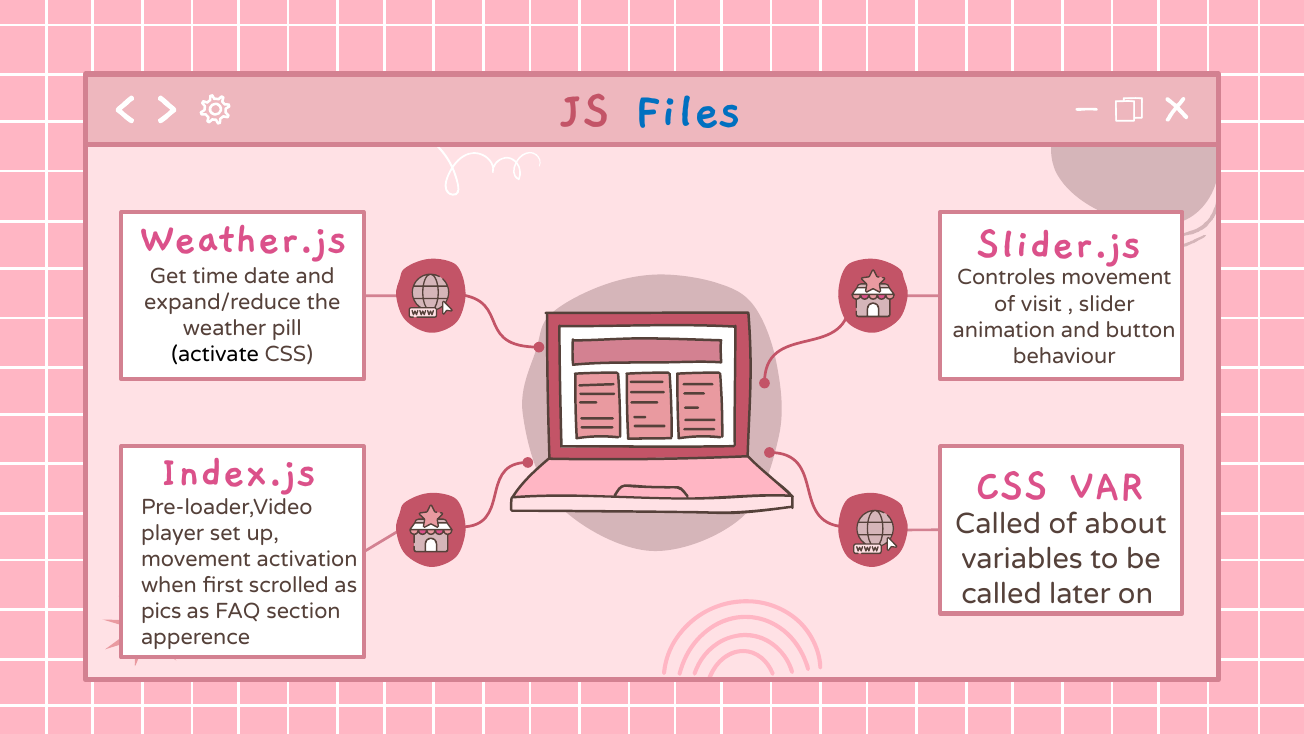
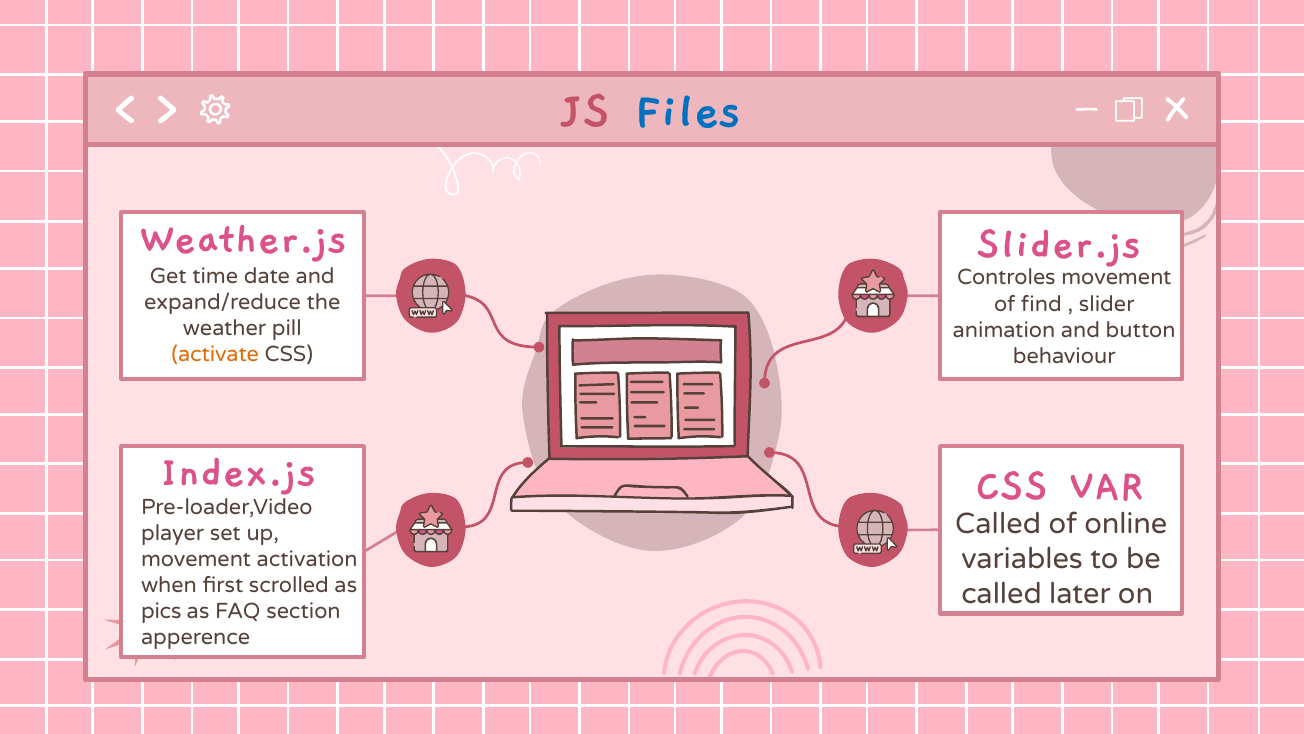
visit: visit -> find (1041, 304)
activate colour: black -> orange (215, 354)
about: about -> online (1126, 524)
